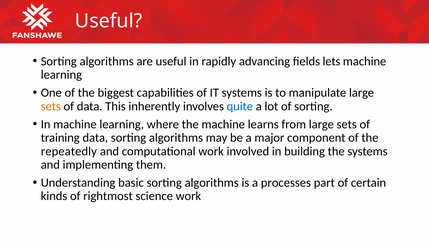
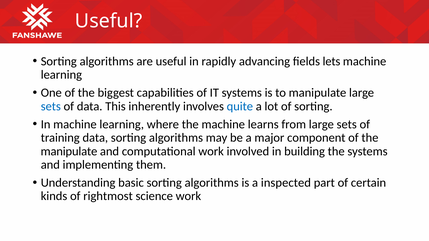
sets colour: orange -> blue (51, 106)
repeatedly: repeatedly -> manipulate (69, 151)
processes: processes -> inspected (286, 183)
